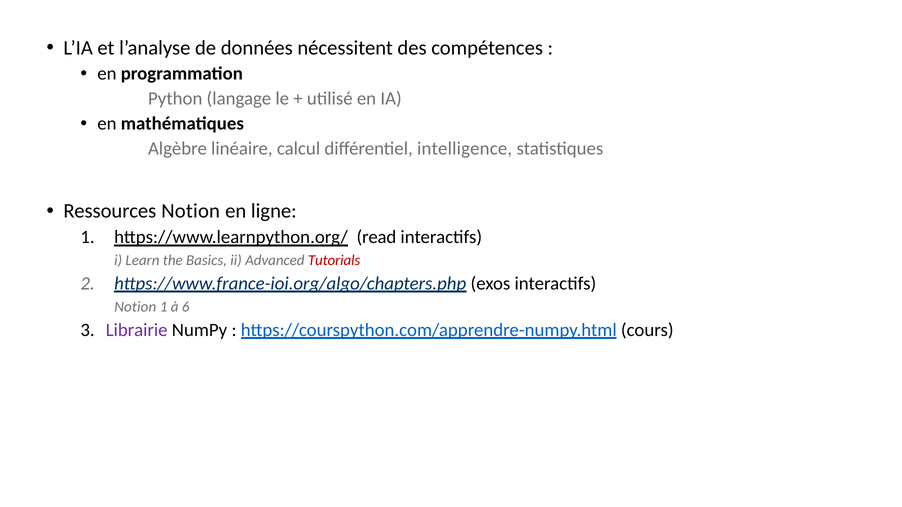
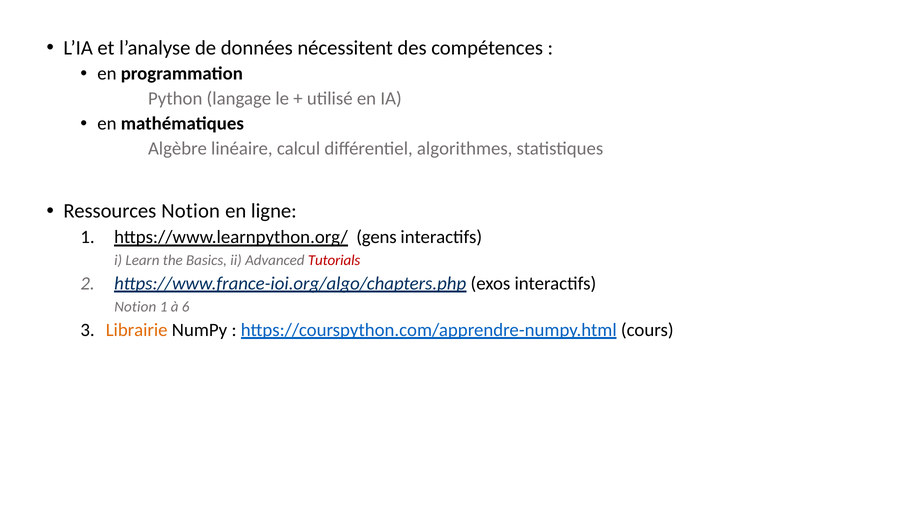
intelligence: intelligence -> algorithmes (465, 149)
read: read -> gens (376, 237)
Librairie colour: purple -> orange (137, 330)
